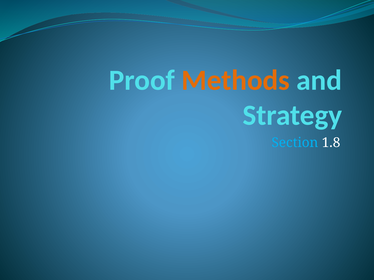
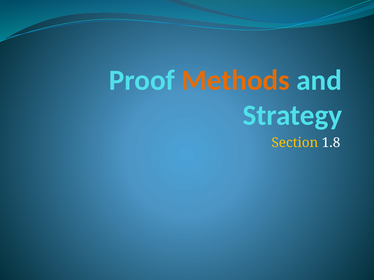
Section colour: light blue -> yellow (295, 143)
